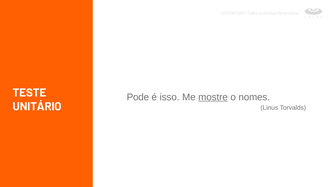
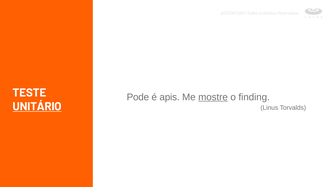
isso: isso -> apis (170, 97)
nomes: nomes -> finding (254, 97)
UNITÁRIO underline: none -> present (37, 106)
